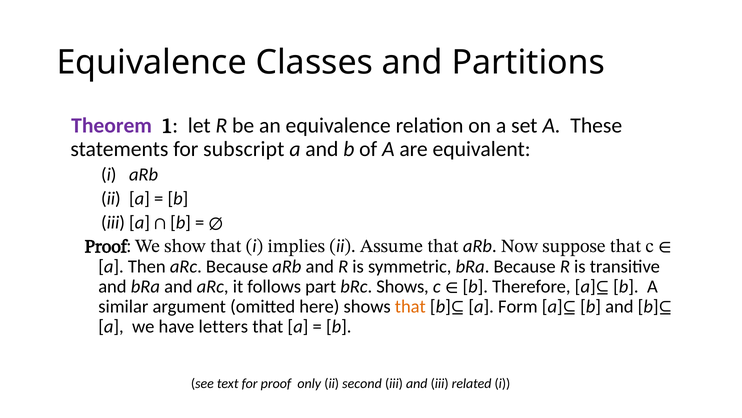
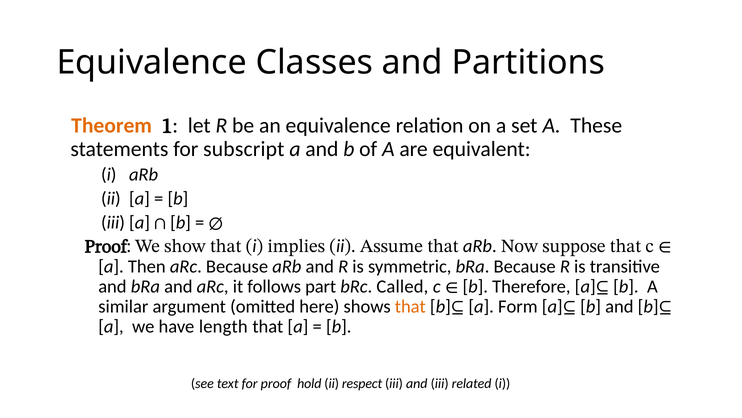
Theorem colour: purple -> orange (112, 125)
bRc Shows: Shows -> Called (402, 286)
letters: letters -> length (223, 326)
only: only -> hold (309, 383)
second: second -> respect (362, 383)
